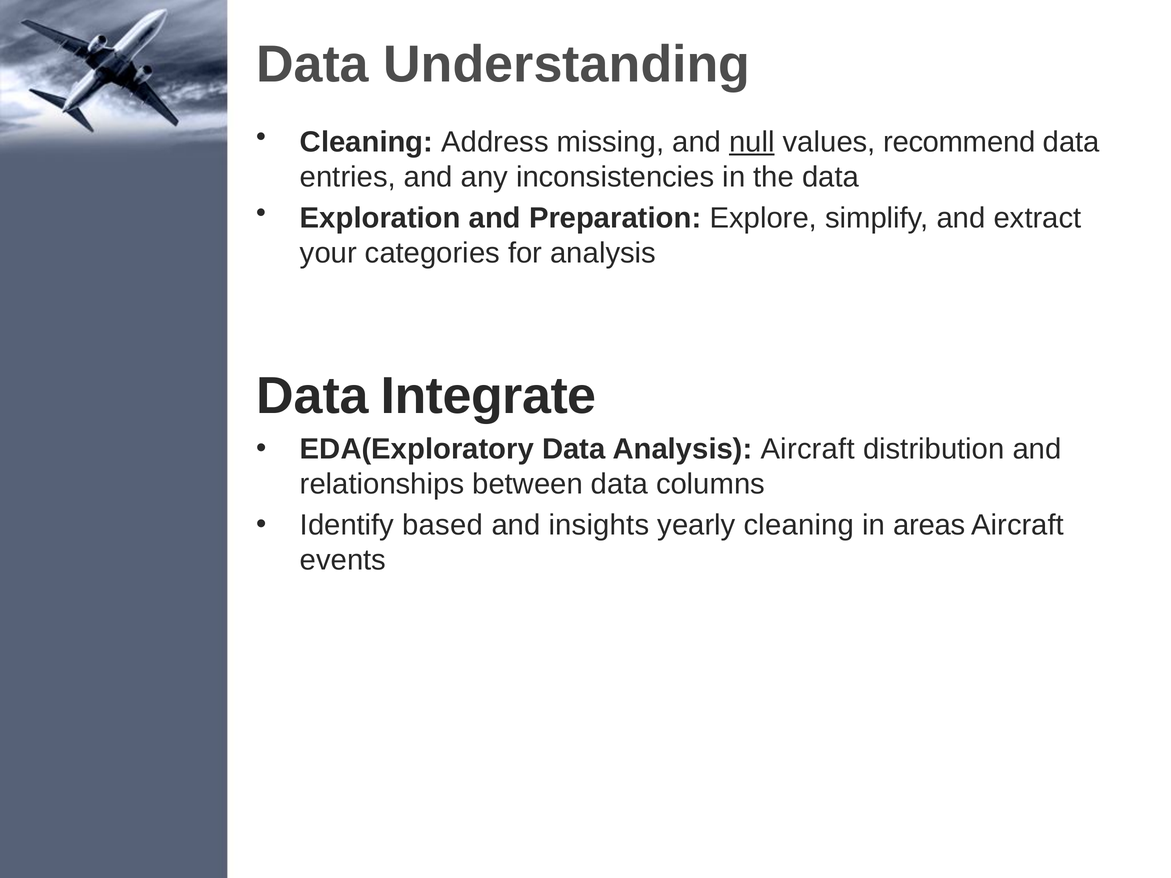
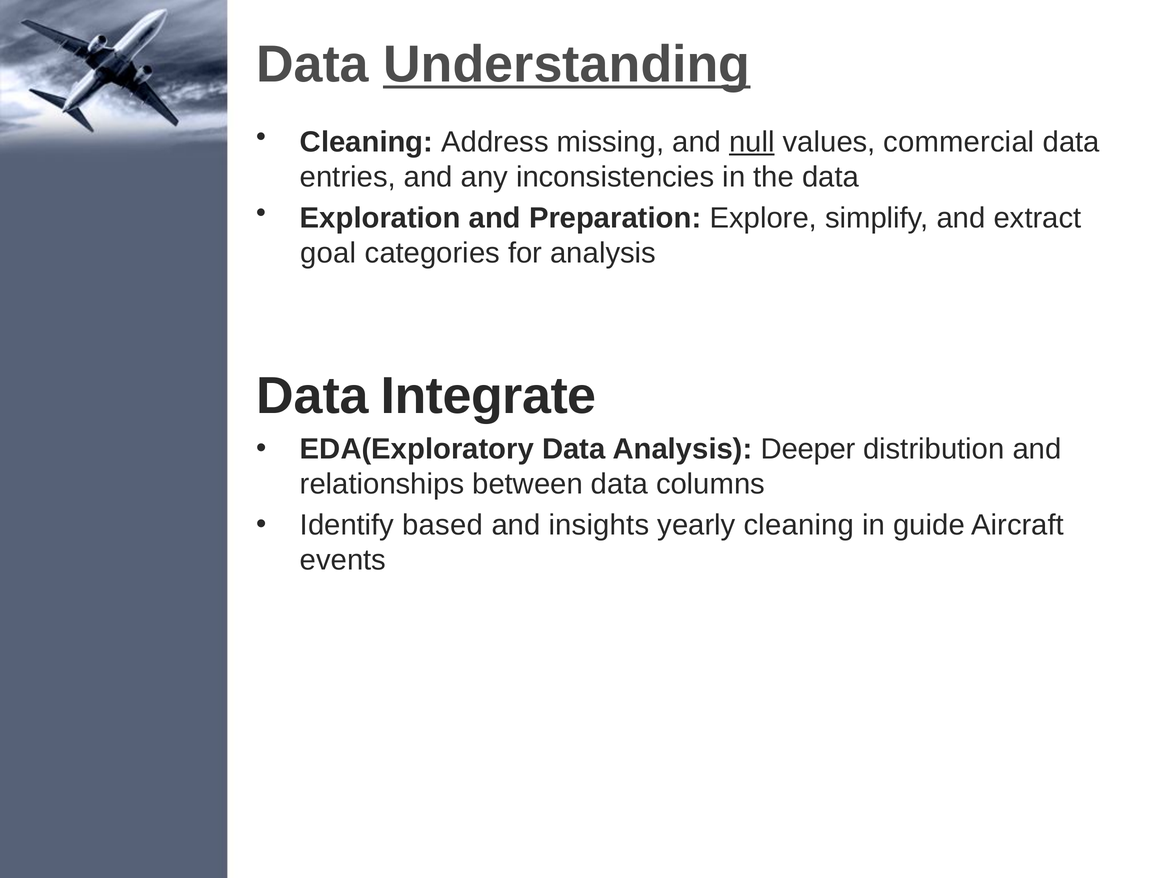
Understanding underline: none -> present (567, 65)
recommend: recommend -> commercial (959, 142)
your: your -> goal (328, 253)
Analysis Aircraft: Aircraft -> Deeper (808, 449)
areas: areas -> guide (929, 525)
